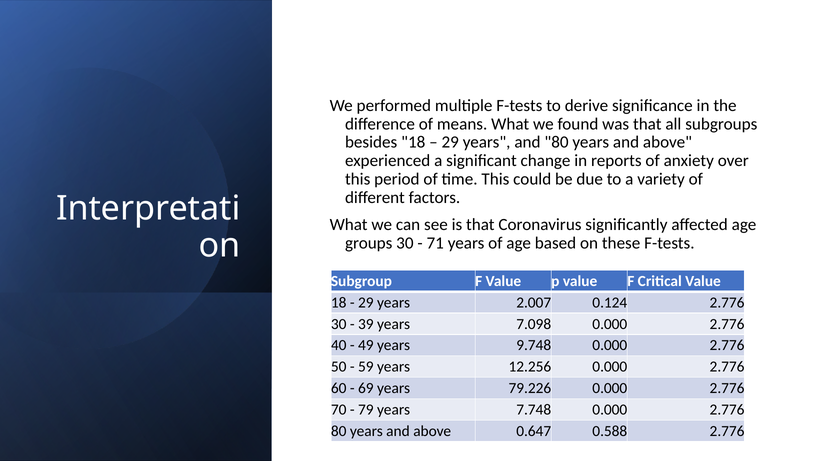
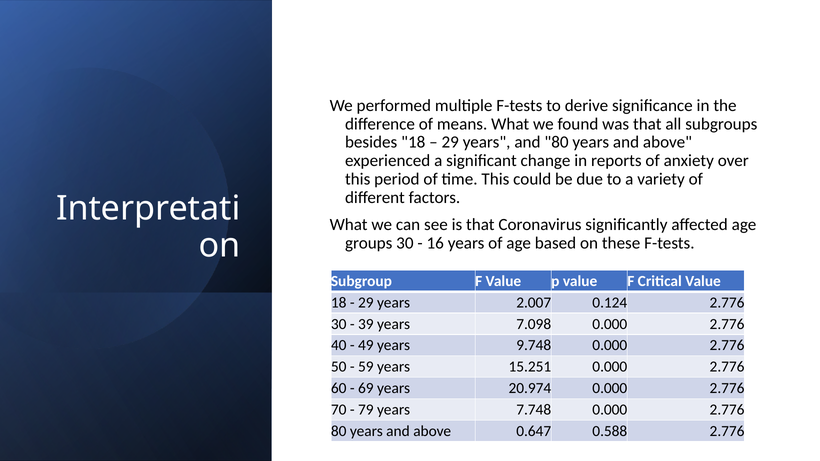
71: 71 -> 16 (435, 243)
12.256: 12.256 -> 15.251 (530, 367)
79.226: 79.226 -> 20.974 (530, 388)
